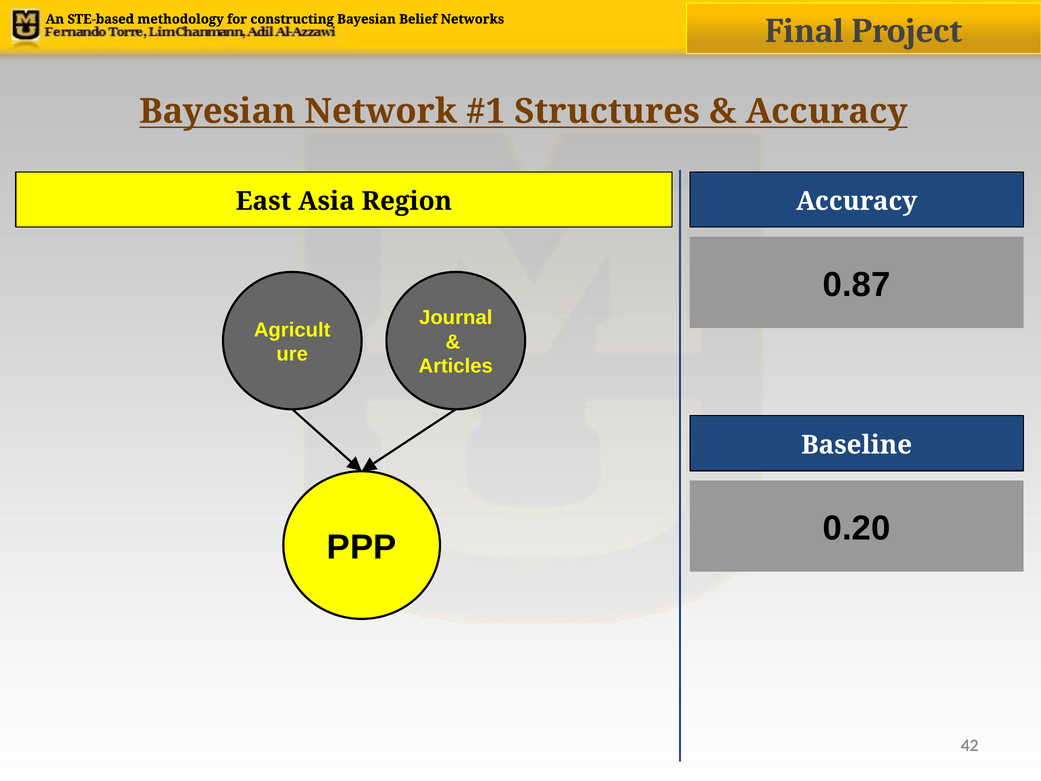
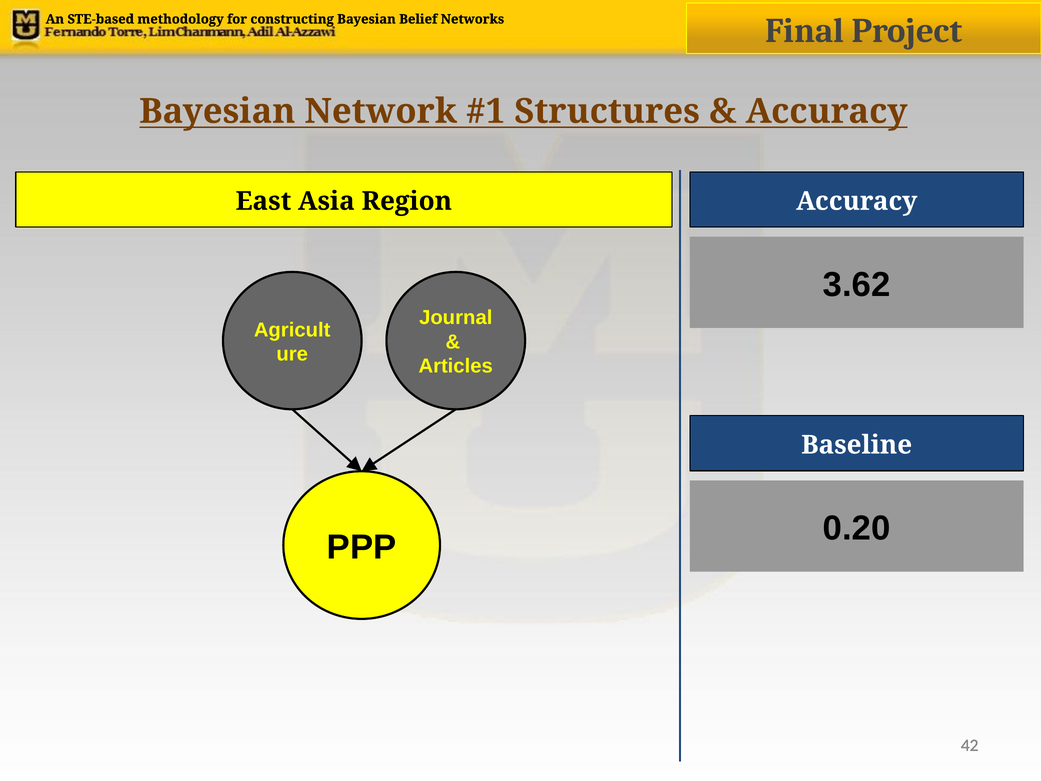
0.87: 0.87 -> 3.62 (857, 285)
